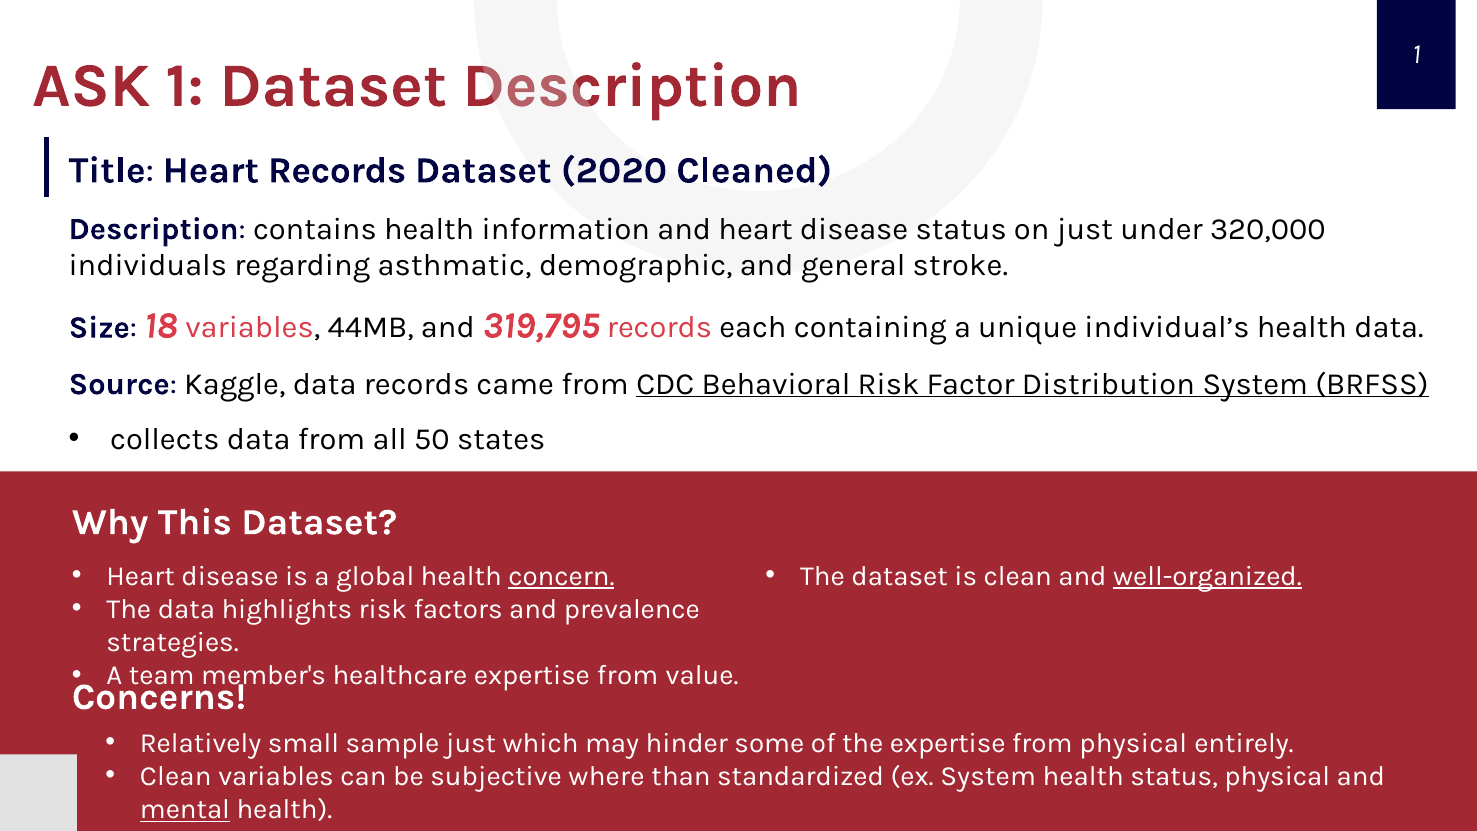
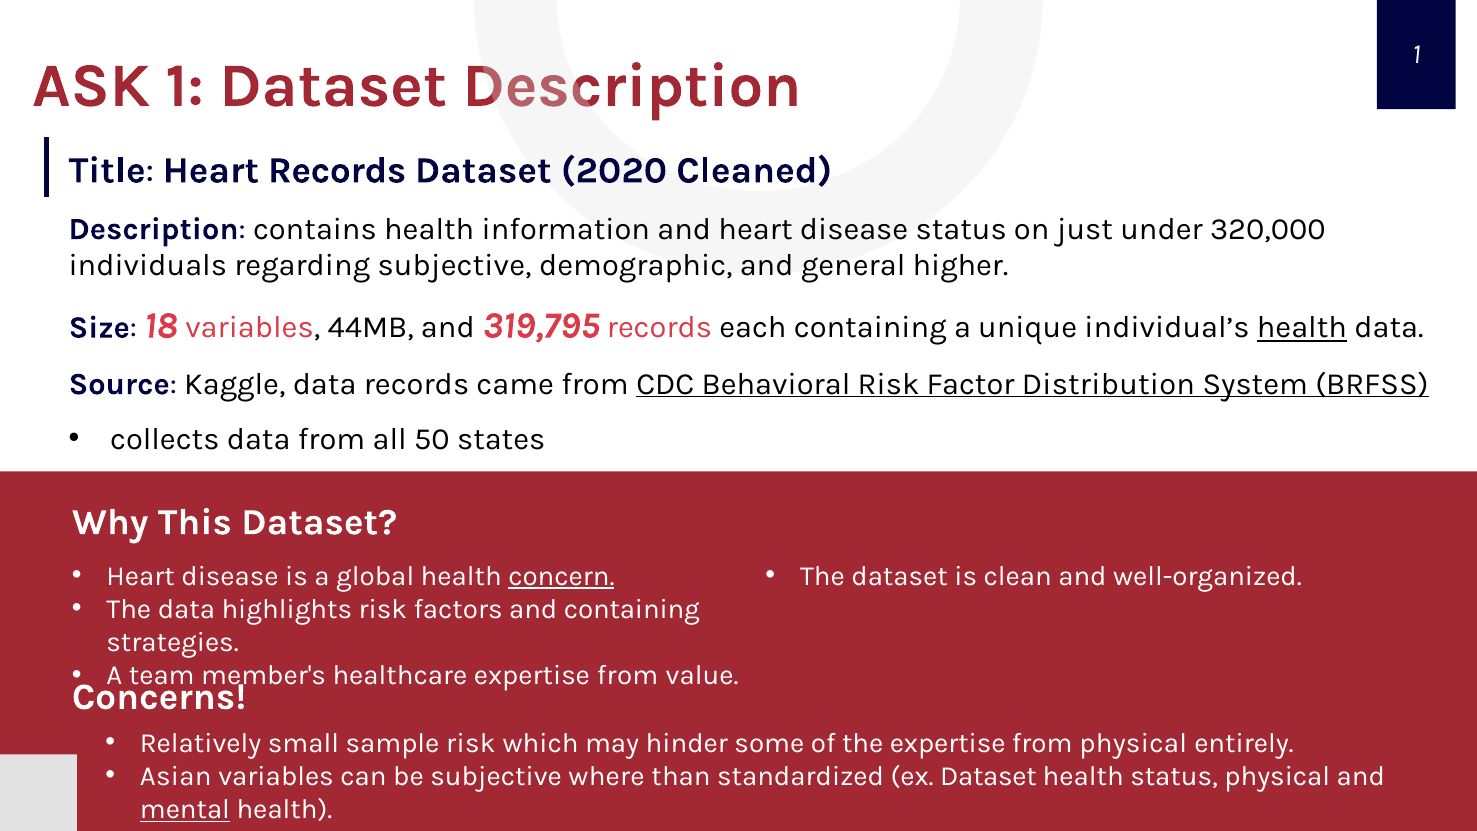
regarding asthmatic: asthmatic -> subjective (455, 266)
stroke: stroke -> higher (961, 266)
health underline: none -> present (1302, 327)
well-organized underline: present -> none (1207, 576)
and prevalence: prevalence -> containing (632, 609)
sample just: just -> risk (471, 743)
Clean: Clean -> Asian (176, 776)
ex System: System -> Dataset (988, 776)
